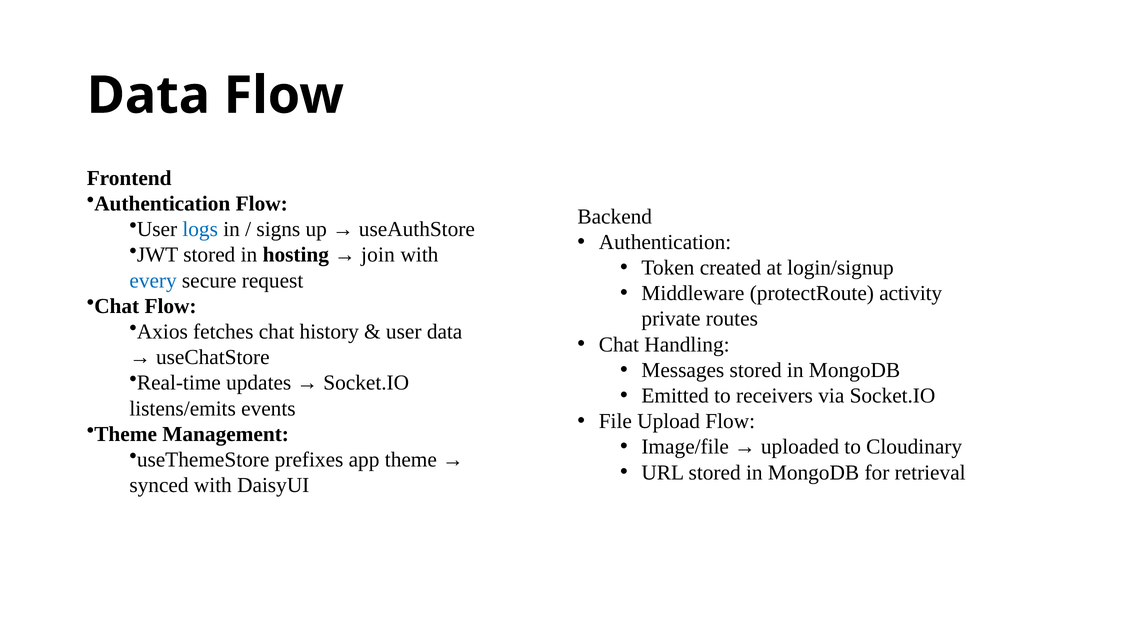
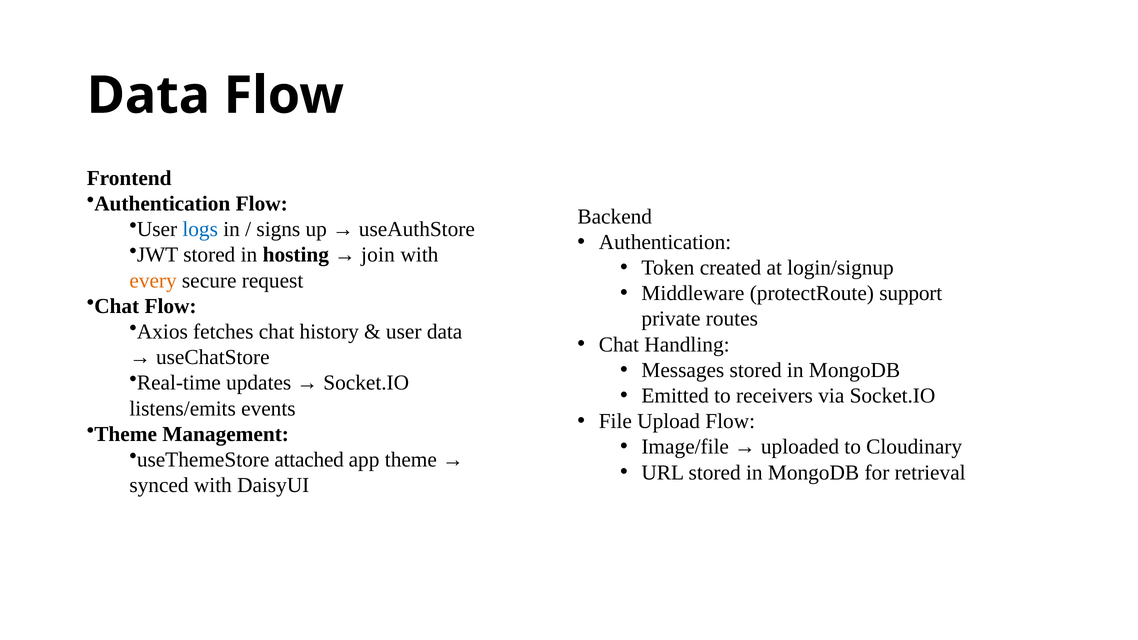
every colour: blue -> orange (153, 281)
activity: activity -> support (911, 293)
prefixes: prefixes -> attached (309, 460)
